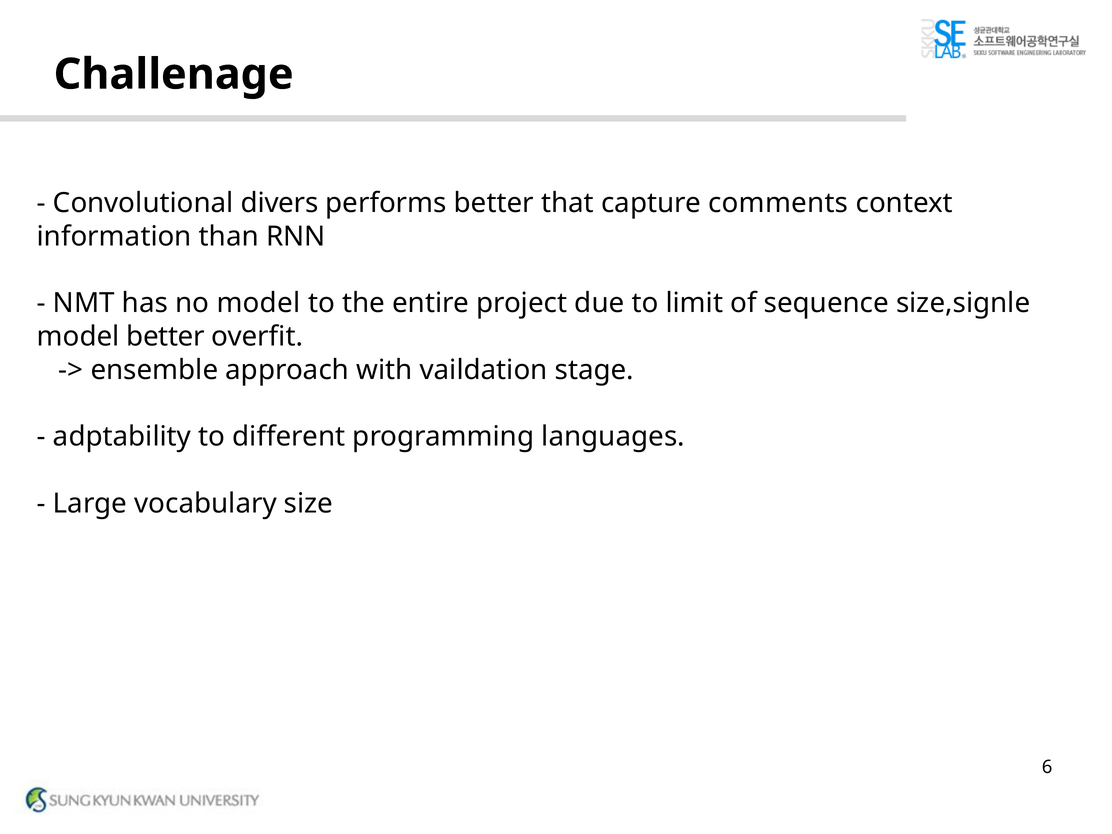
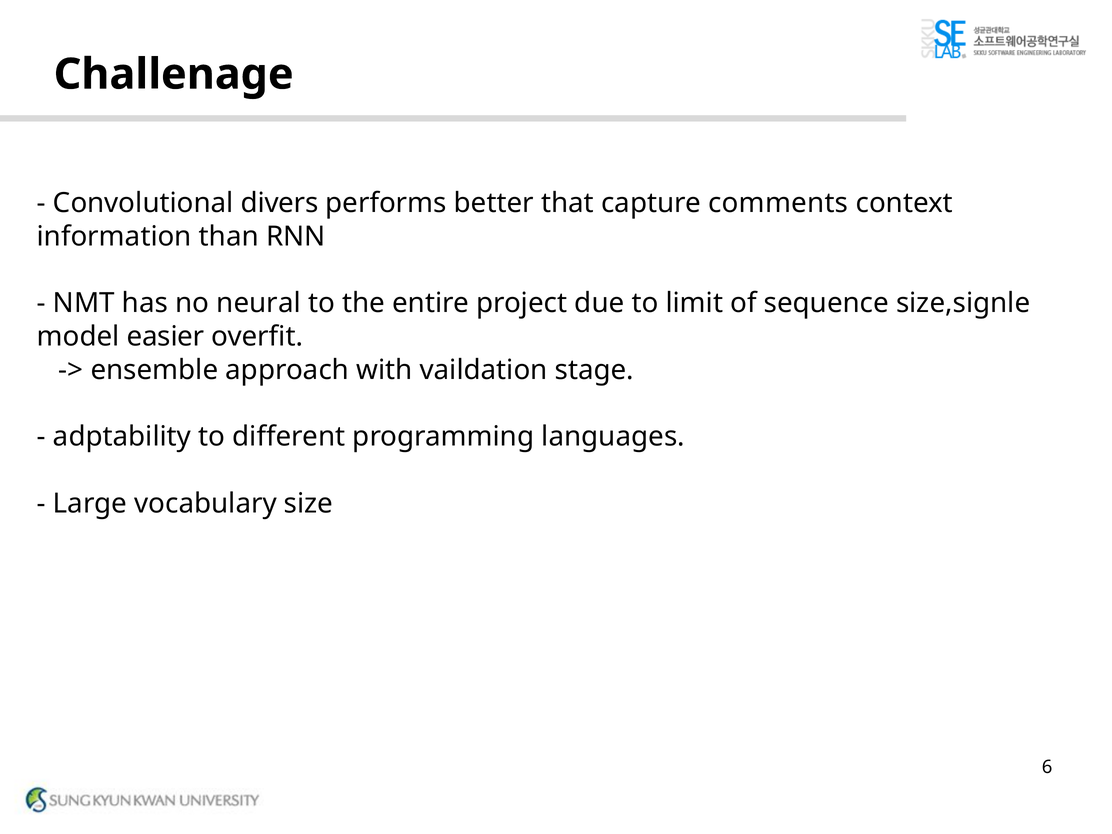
no model: model -> neural (259, 303)
model better: better -> easier (166, 337)
